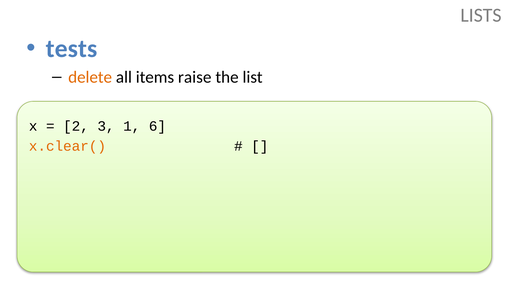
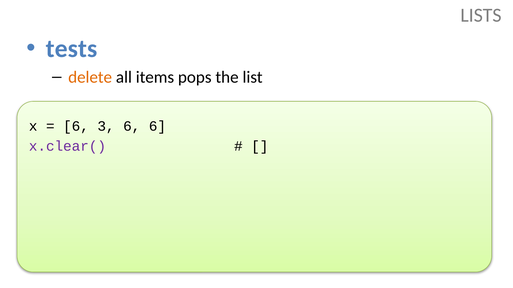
raise: raise -> pops (195, 77)
2: 2 -> 6 (76, 126)
3 1: 1 -> 6 (132, 126)
x.clear( colour: orange -> purple (67, 146)
